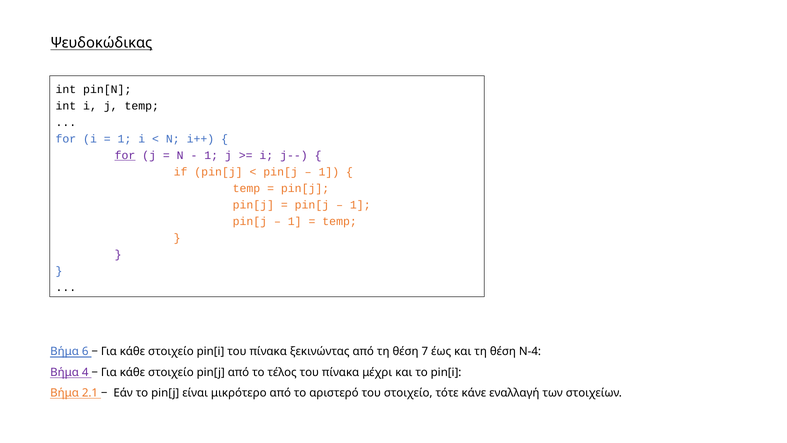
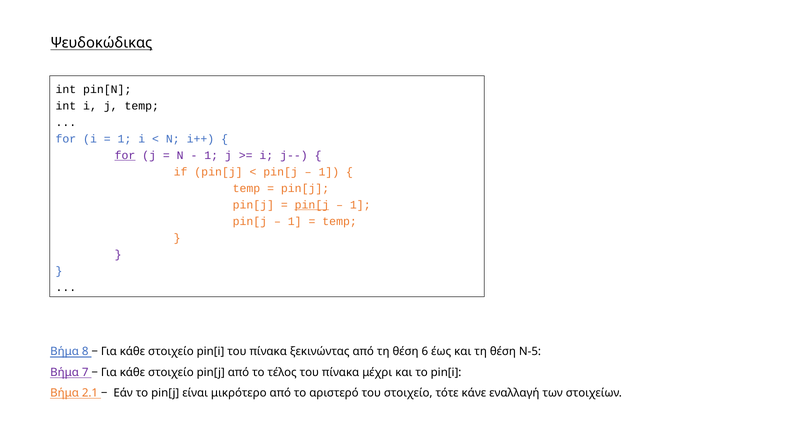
pin[j underline: none -> present (312, 205)
6: 6 -> 8 (85, 351)
7: 7 -> 6 (425, 351)
Ν-4: Ν-4 -> Ν-5 (530, 351)
4: 4 -> 7 (85, 372)
